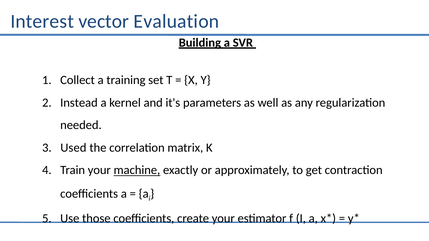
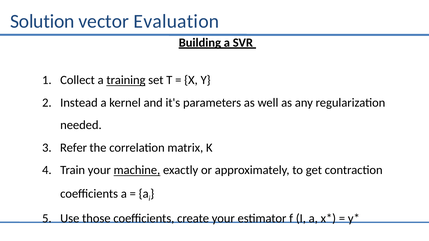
Interest: Interest -> Solution (42, 21)
training underline: none -> present (126, 80)
Used: Used -> Refer (74, 148)
